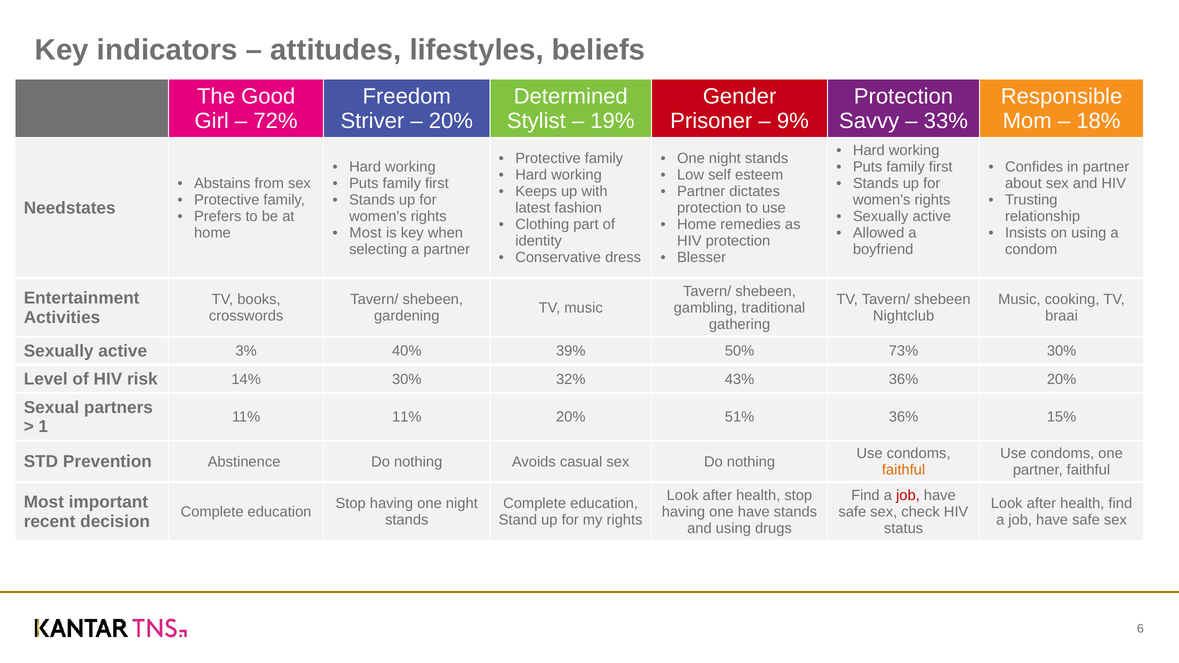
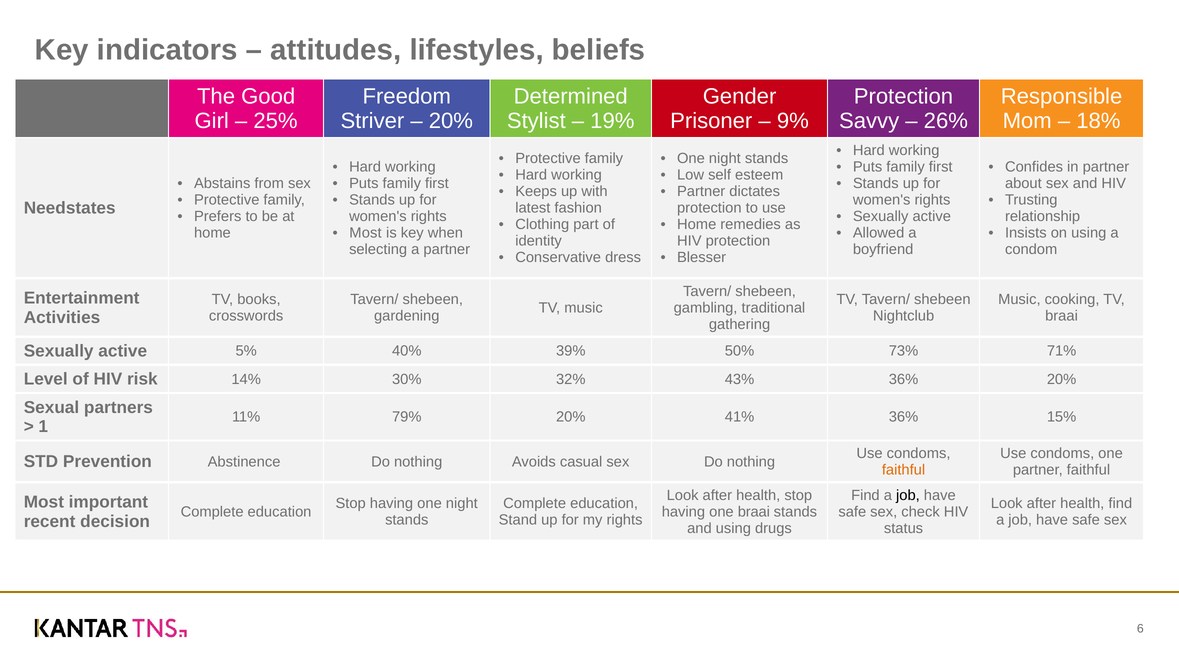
72%: 72% -> 25% (276, 121)
33%: 33% -> 26% (946, 121)
3%: 3% -> 5% (246, 351)
73% 30%: 30% -> 71% (1062, 351)
11% 11%: 11% -> 79% (407, 417)
51%: 51% -> 41% (740, 417)
job colour: red -> black (908, 495)
one have: have -> braai (754, 512)
